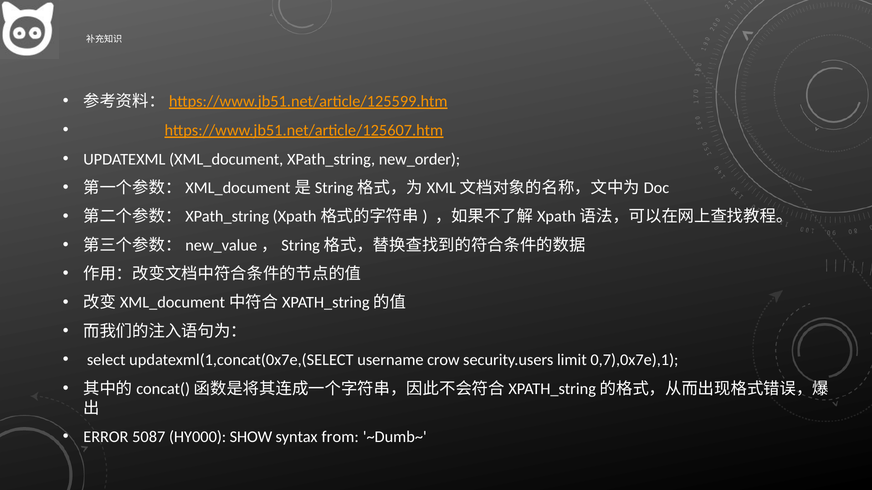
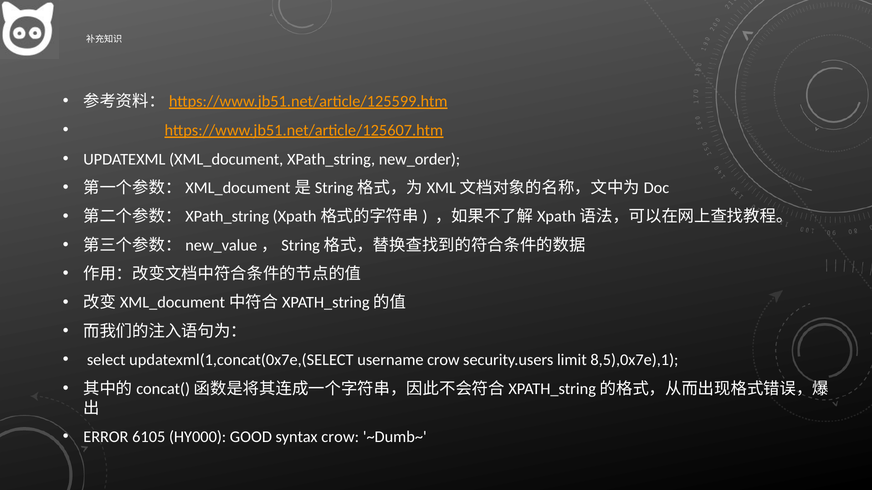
0,7),0x7e),1: 0,7),0x7e),1 -> 8,5),0x7e),1 (634, 360)
5087: 5087 -> 6105 (149, 437)
SHOW: SHOW -> GOOD (251, 437)
syntax from: from -> crow (340, 437)
